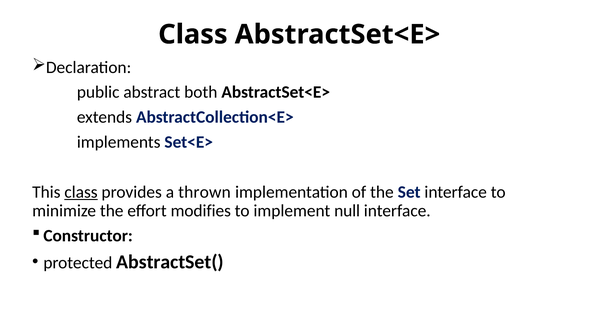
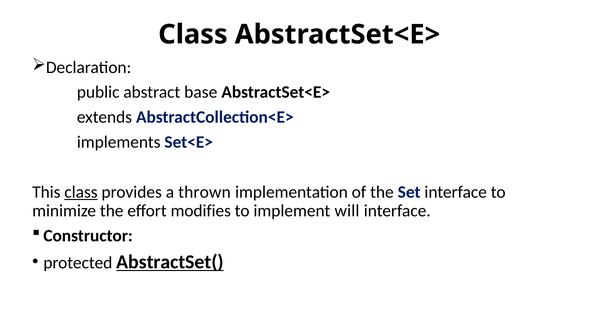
both: both -> base (201, 92)
null: null -> will (347, 211)
AbstractSet( underline: none -> present (170, 262)
